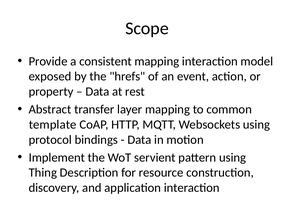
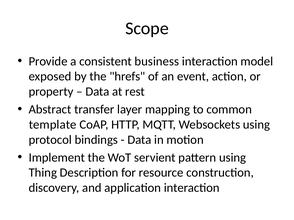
consistent mapping: mapping -> business (157, 61)
